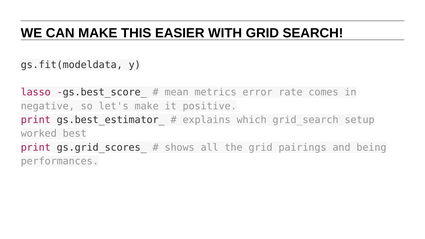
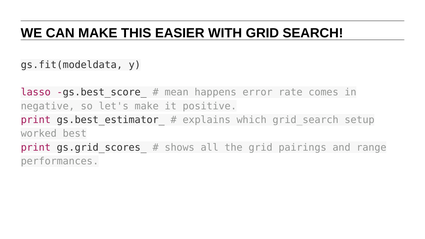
metrics: metrics -> happens (216, 92)
being: being -> range (371, 147)
